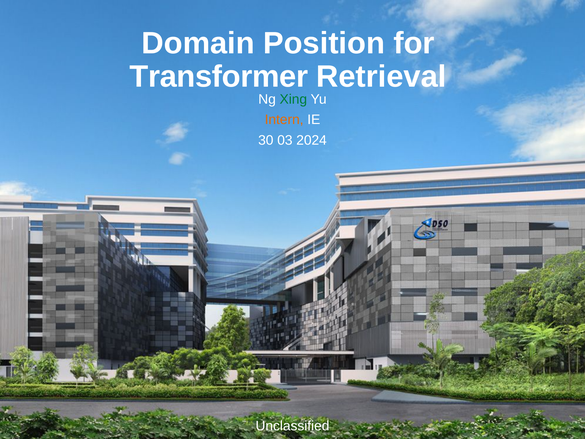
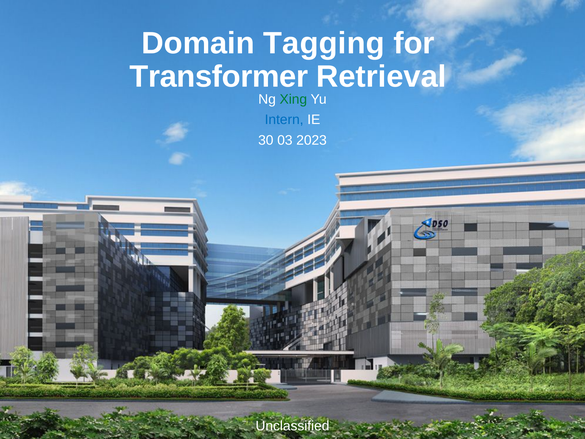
Position: Position -> Tagging (324, 43)
Intern colour: orange -> blue (284, 120)
2024: 2024 -> 2023 (312, 140)
